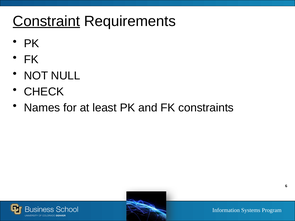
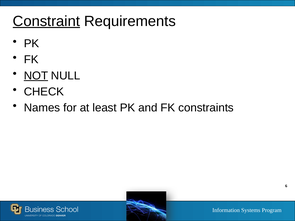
NOT underline: none -> present (36, 76)
